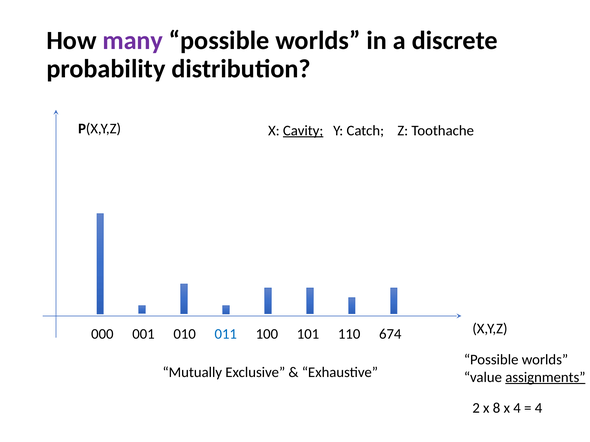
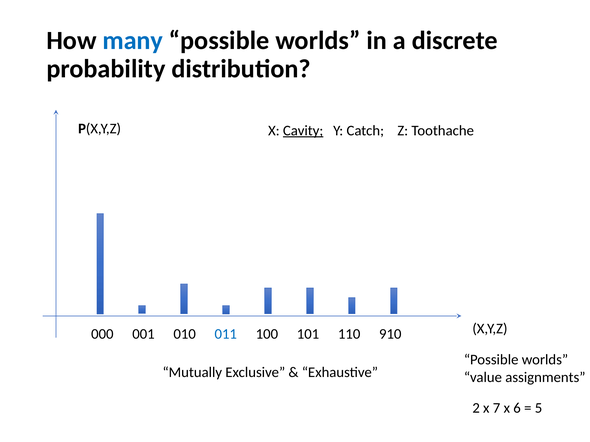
many colour: purple -> blue (133, 40)
674: 674 -> 910 (390, 334)
assignments underline: present -> none (545, 378)
8: 8 -> 7 (497, 409)
x 4: 4 -> 6 (517, 409)
4: 4 -> 5 (539, 409)
